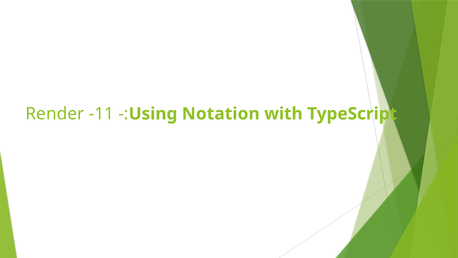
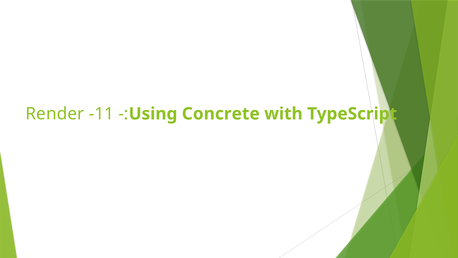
Notation: Notation -> Concrete (221, 114)
